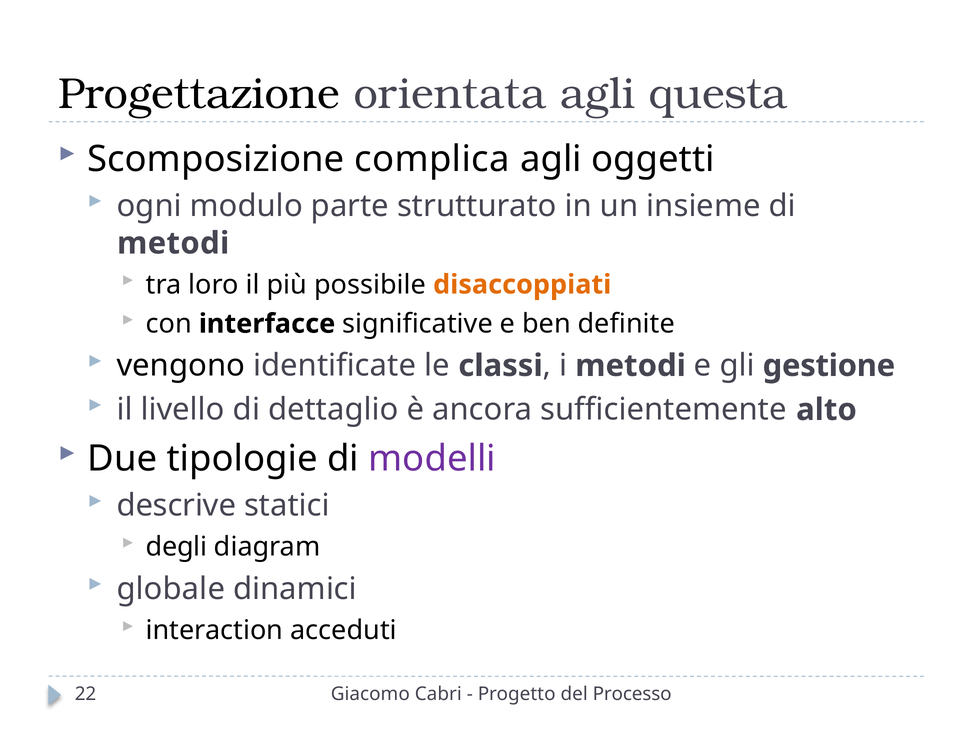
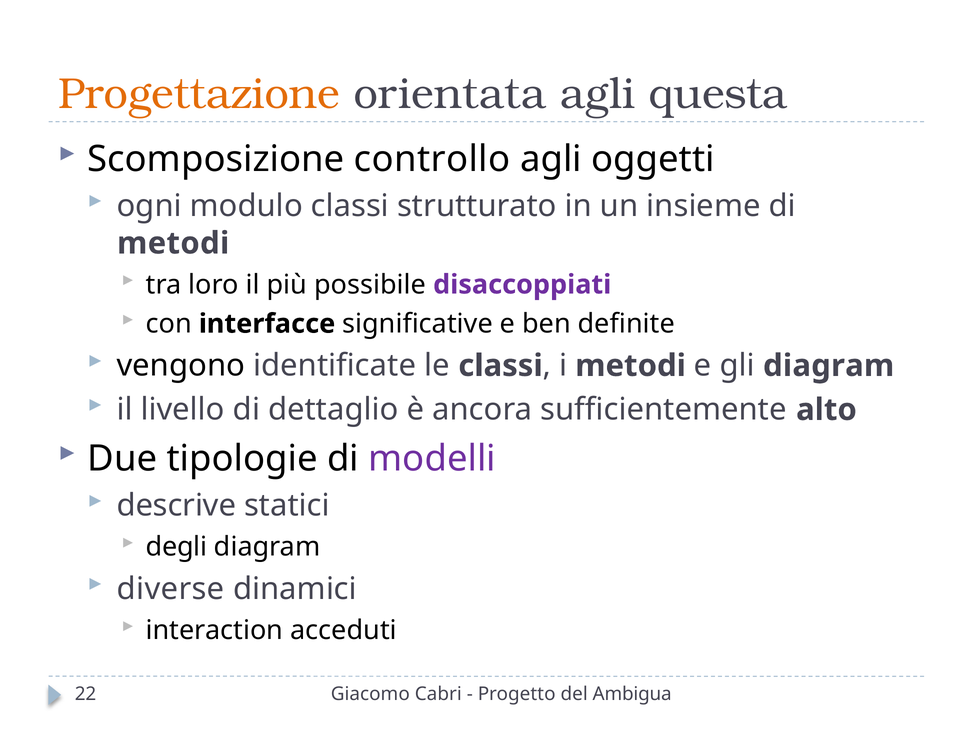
Progettazione colour: black -> orange (199, 94)
complica: complica -> controllo (432, 159)
modulo parte: parte -> classi (350, 206)
disaccoppiati colour: orange -> purple (522, 285)
gli gestione: gestione -> diagram (829, 366)
globale: globale -> diverse (171, 589)
Processo: Processo -> Ambigua (632, 694)
